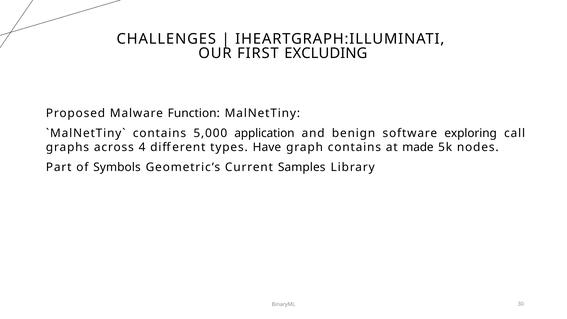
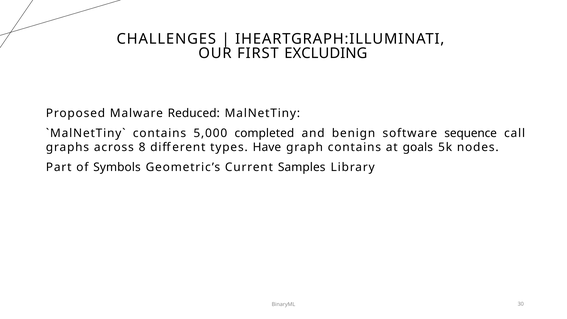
Function: Function -> Reduced (194, 113)
application: application -> completed (264, 133)
exploring: exploring -> sequence (471, 133)
4: 4 -> 8 (142, 147)
made: made -> goals (418, 147)
